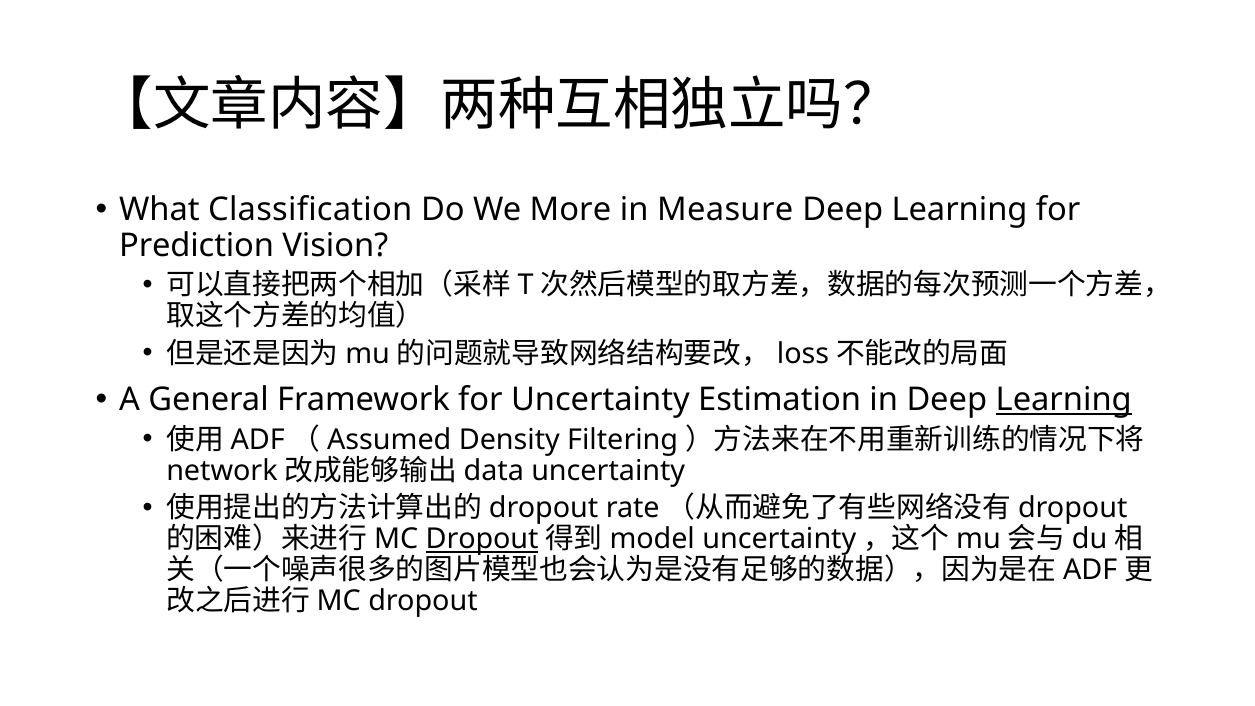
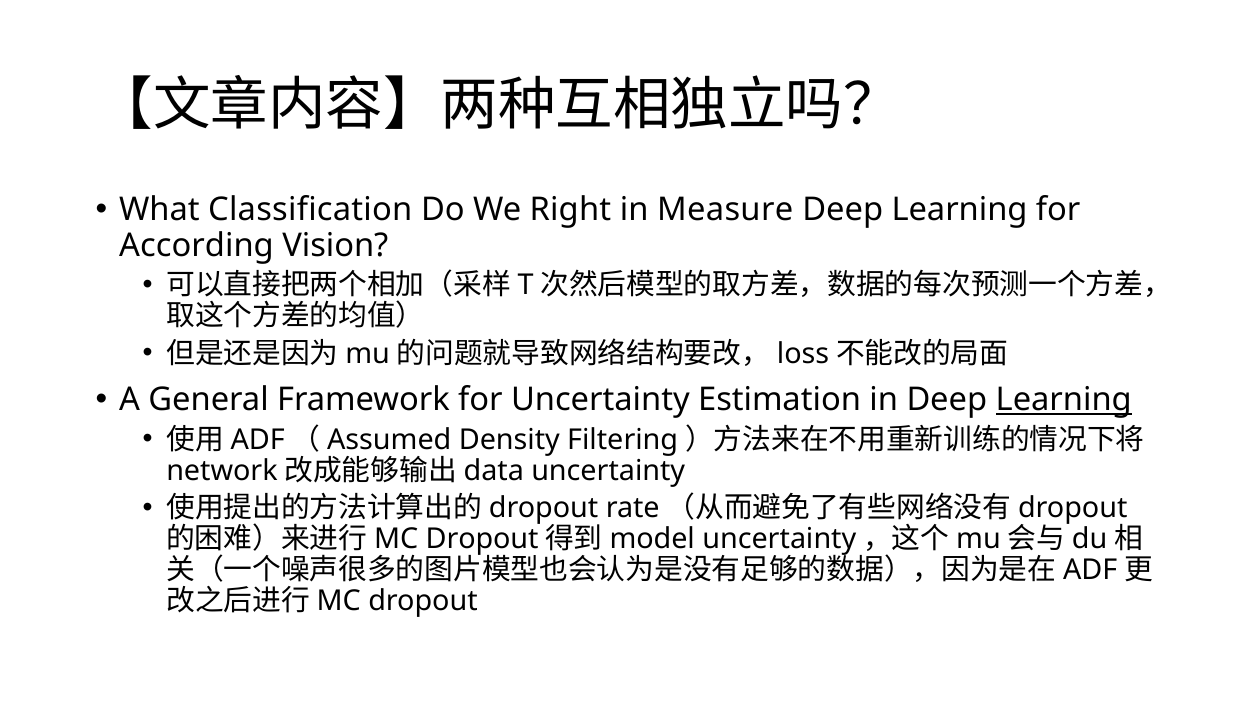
More: More -> Right (570, 210)
Prediction: Prediction -> According (197, 245)
Dropout underline: present -> none (482, 539)
